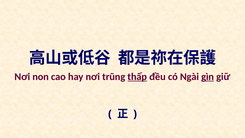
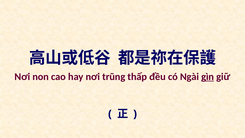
thấp underline: present -> none (137, 77)
